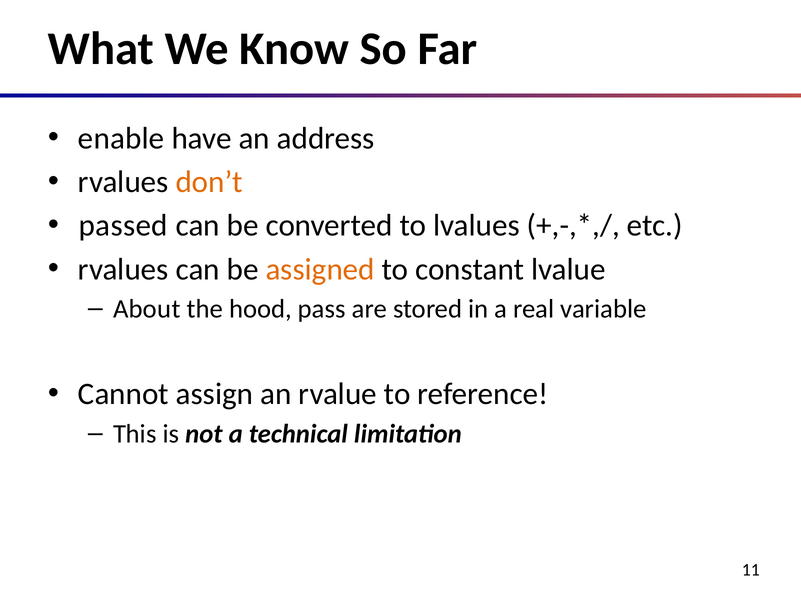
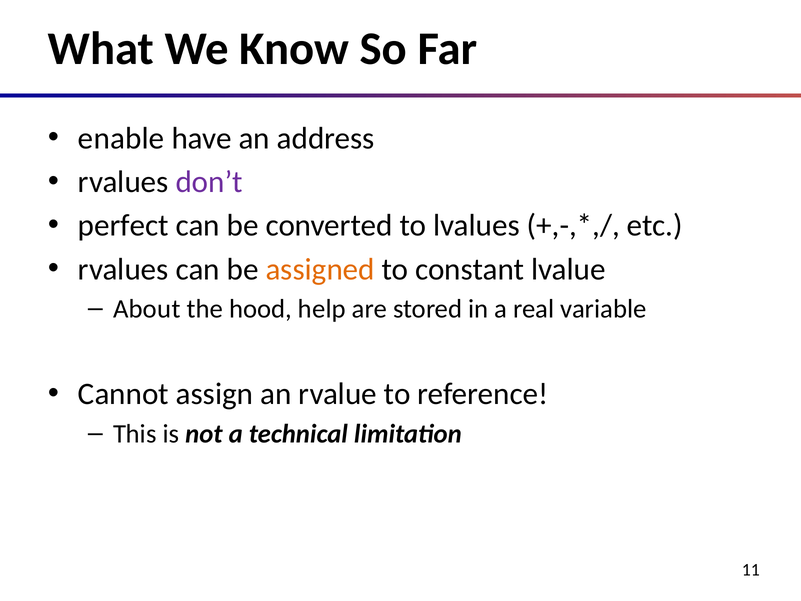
don’t colour: orange -> purple (209, 182)
passed: passed -> perfect (123, 226)
pass: pass -> help (322, 309)
